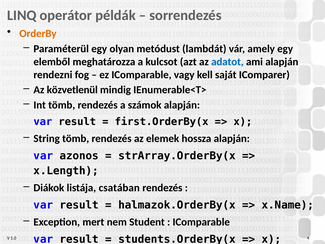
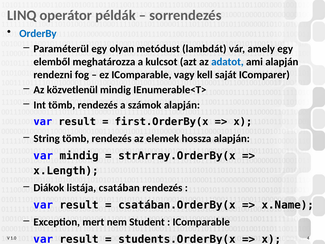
OrderBy colour: orange -> blue (38, 33)
var azonos: azonos -> mindig (79, 156)
halmazok.OrderBy(x: halmazok.OrderBy(x -> csatában.OrderBy(x (177, 205)
